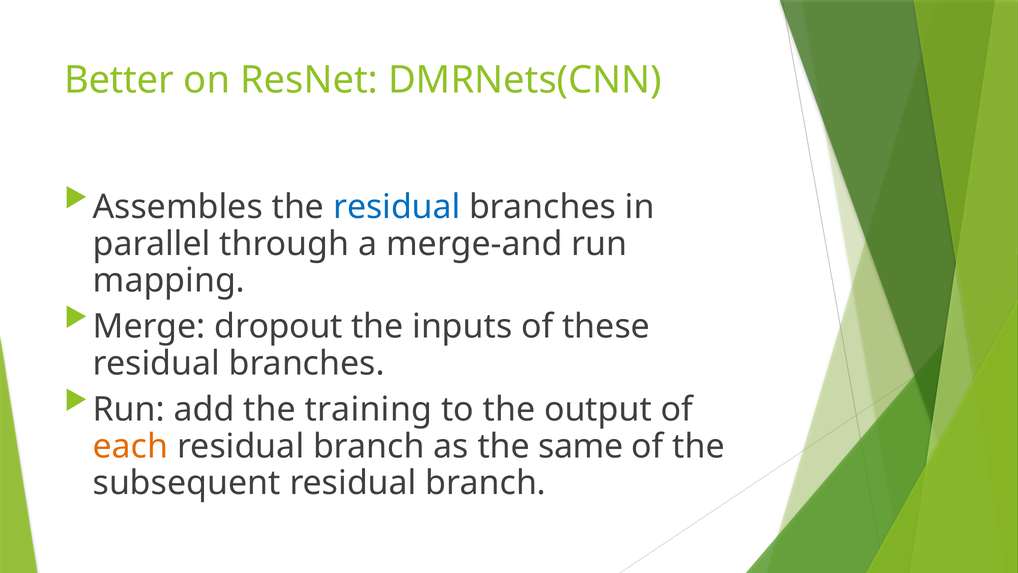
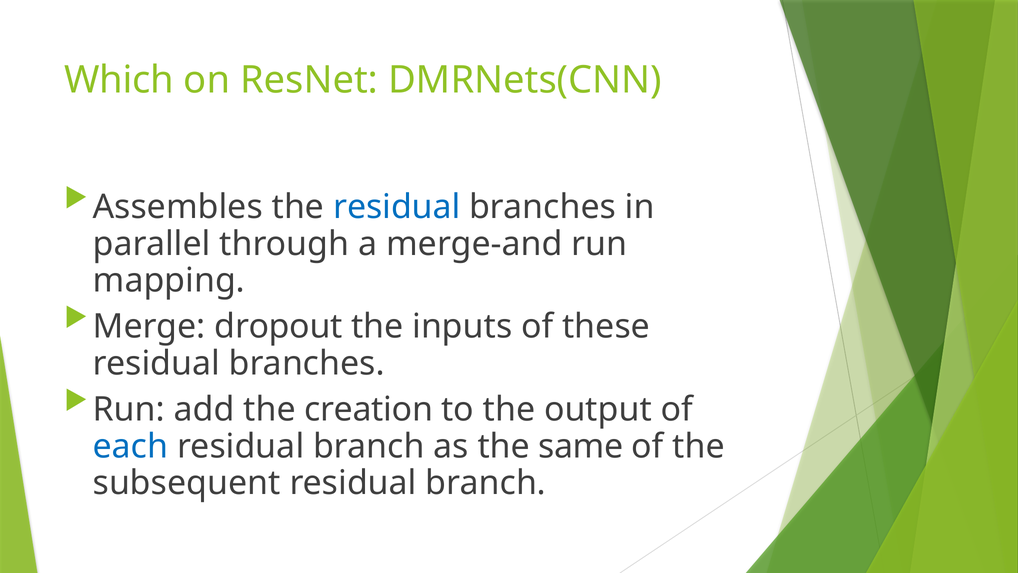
Better: Better -> Which (119, 80)
training: training -> creation (369, 409)
each colour: orange -> blue (131, 446)
